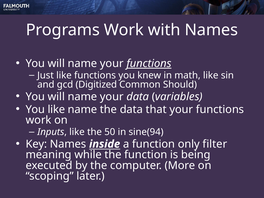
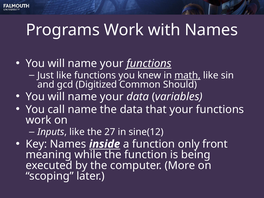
math underline: none -> present (187, 75)
You like: like -> call (56, 109)
50: 50 -> 27 (110, 132)
sine(94: sine(94 -> sine(12 (146, 132)
filter: filter -> front (215, 144)
